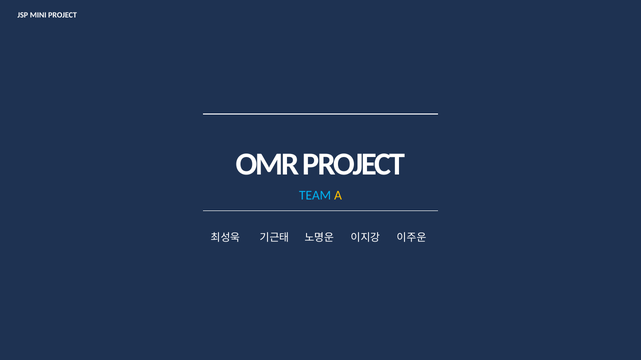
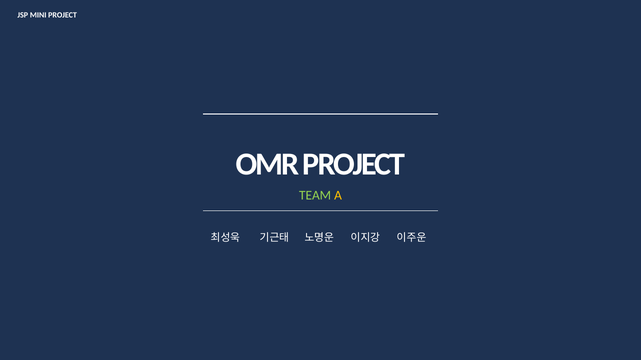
TEAM colour: light blue -> light green (315, 196)
